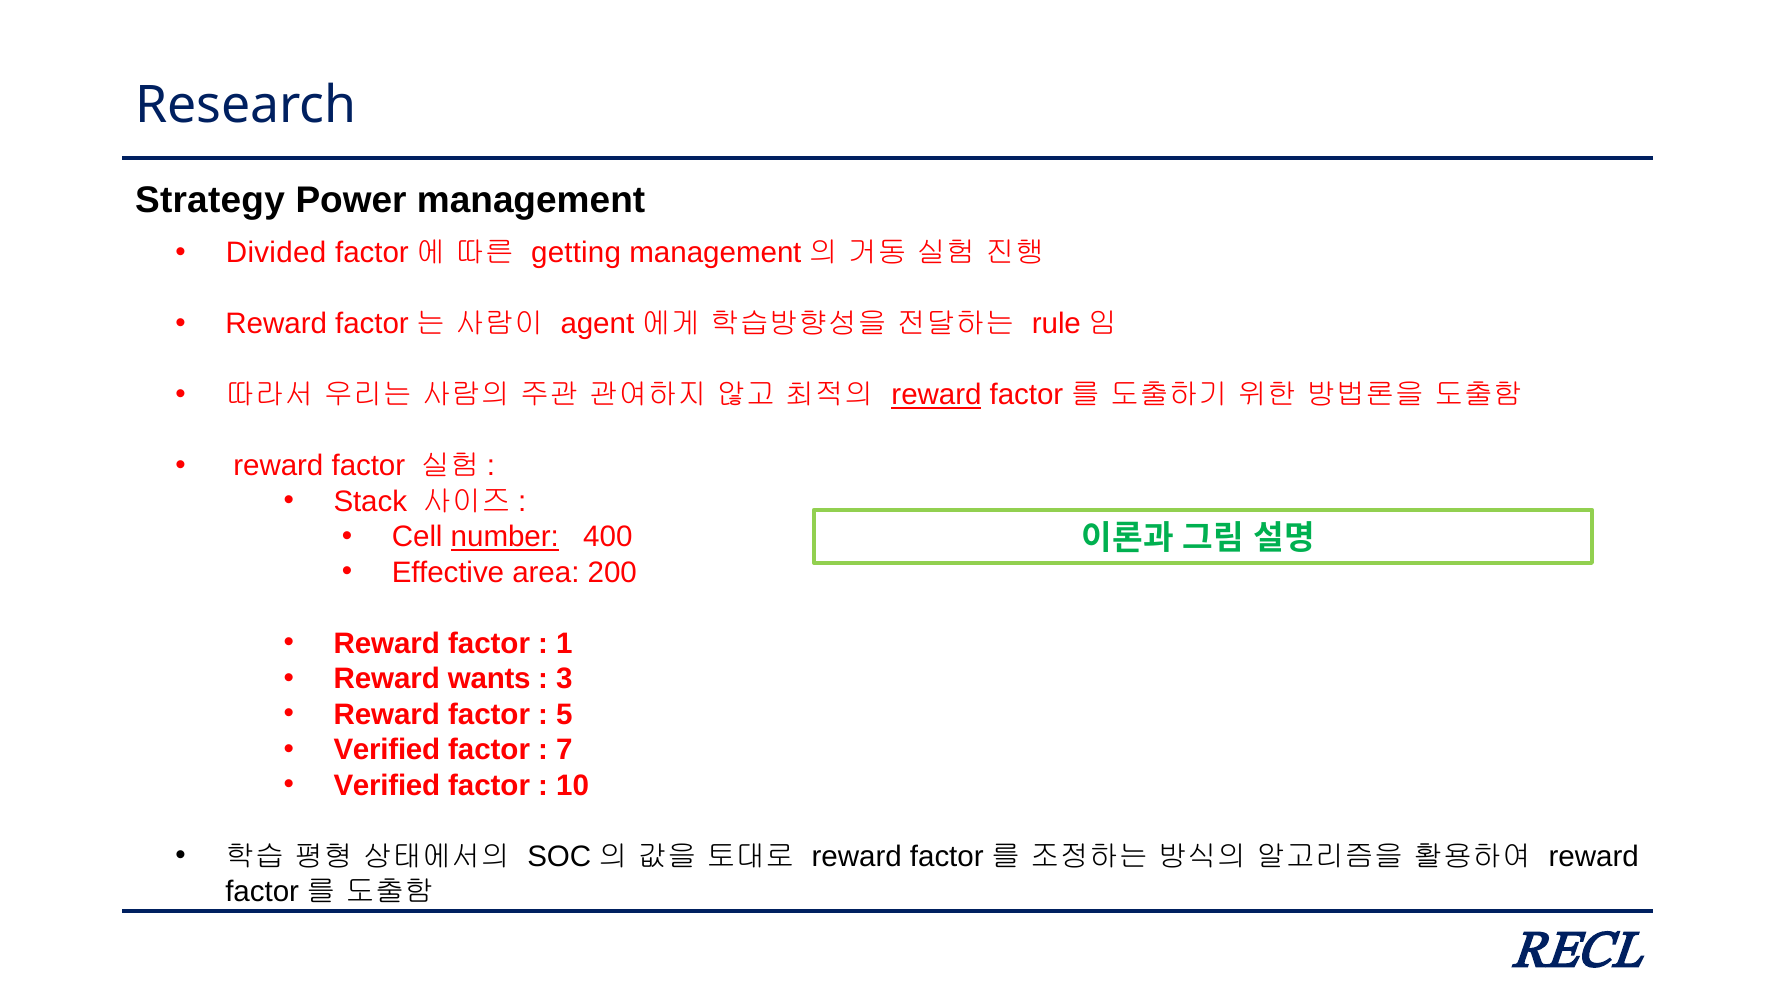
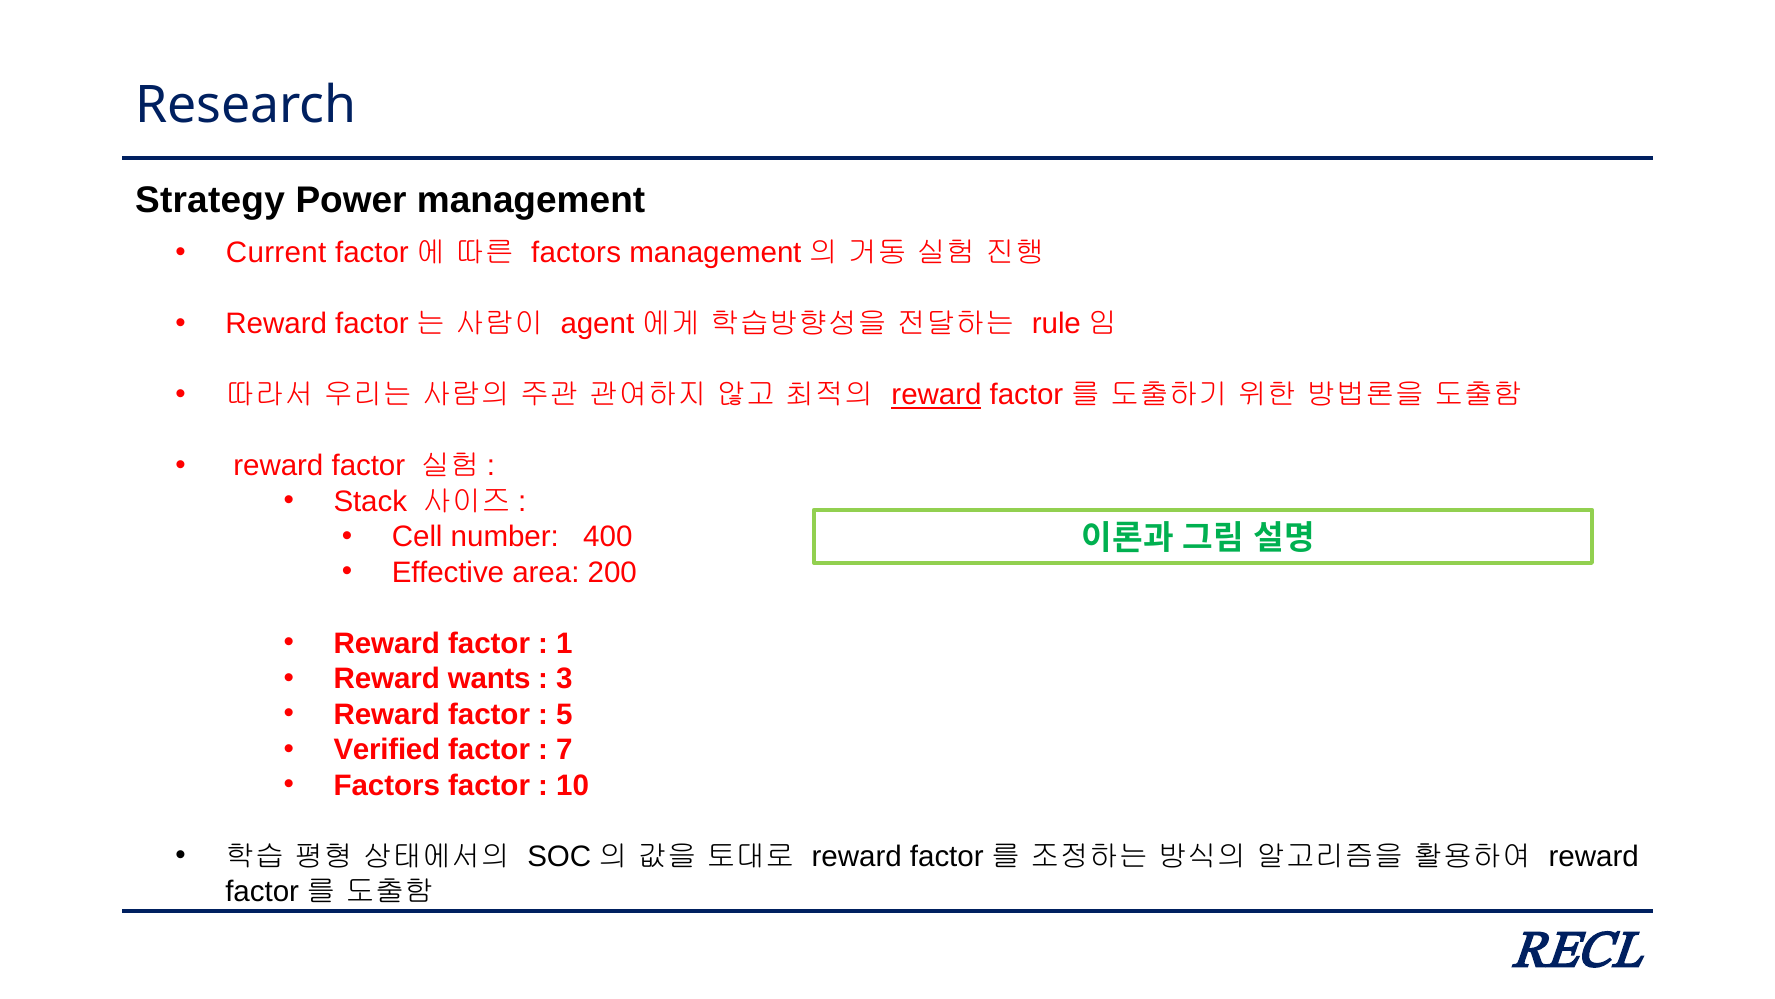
Divided: Divided -> Current (276, 253)
getting: getting -> factors (576, 253)
number underline: present -> none (505, 537)
Verified: Verified -> Factors (387, 785)
